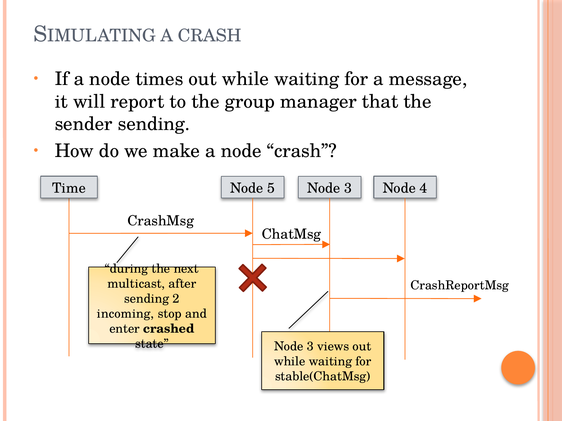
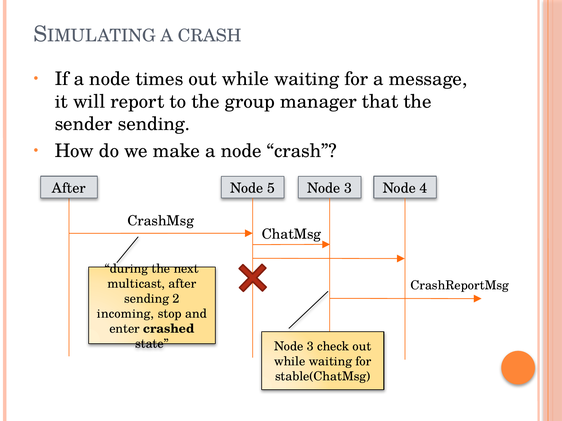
Time: Time -> After (69, 188)
views: views -> check (333, 347)
